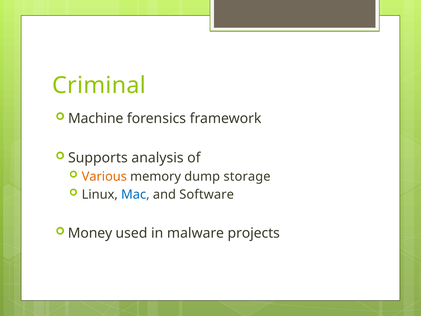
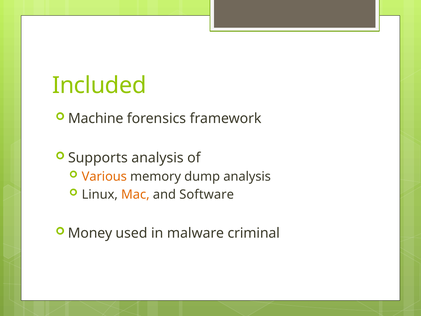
Criminal: Criminal -> Included (99, 85)
dump storage: storage -> analysis (247, 176)
Mac colour: blue -> orange (135, 194)
projects: projects -> criminal (254, 233)
